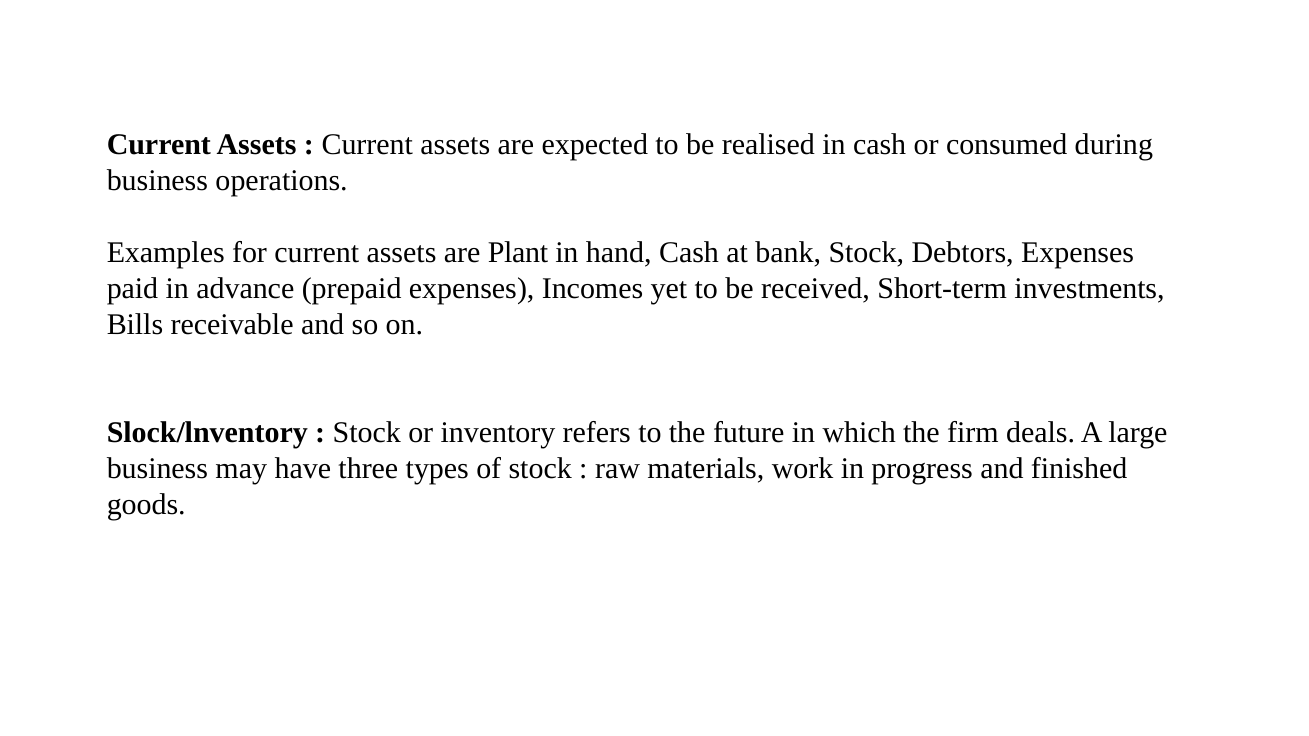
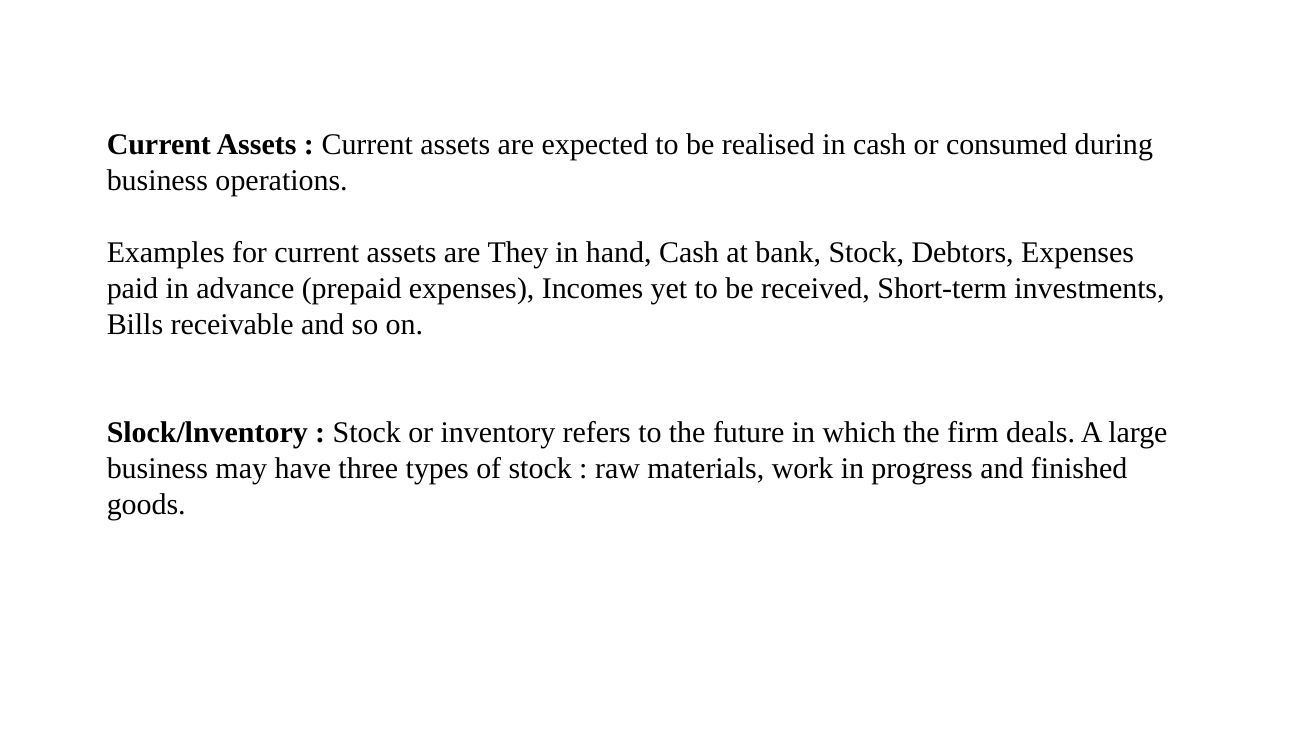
Plant: Plant -> They (518, 253)
